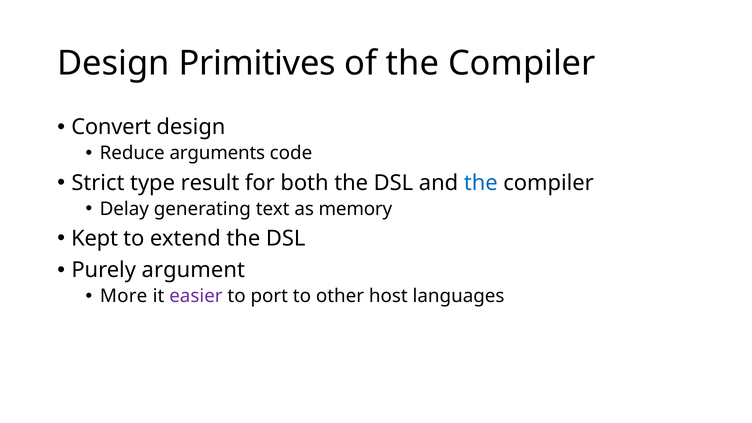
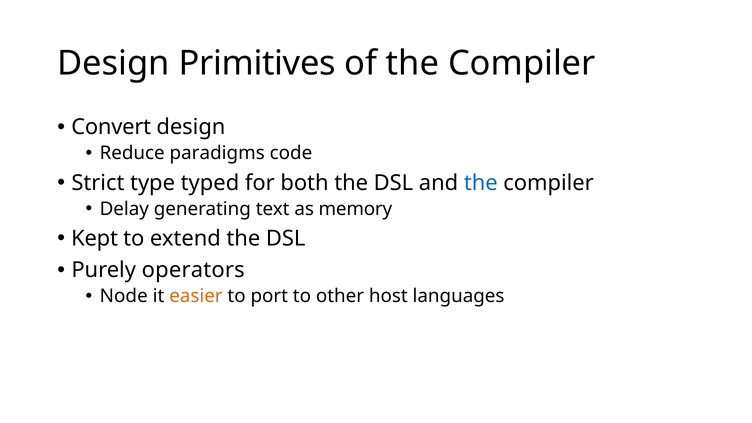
arguments: arguments -> paradigms (217, 153)
result: result -> typed (210, 183)
argument: argument -> operators (193, 270)
More: More -> Node (124, 296)
easier colour: purple -> orange (196, 296)
